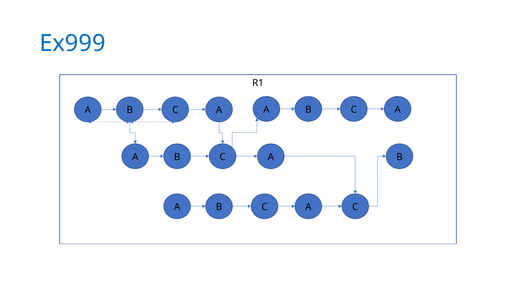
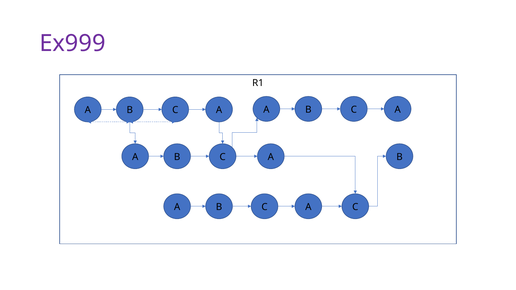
Ex999 colour: blue -> purple (72, 43)
